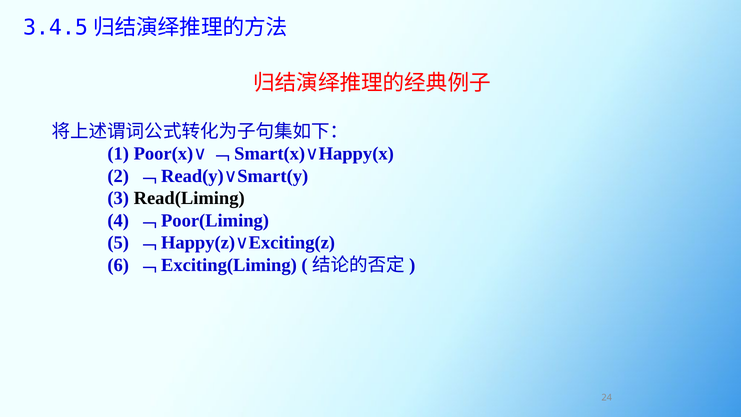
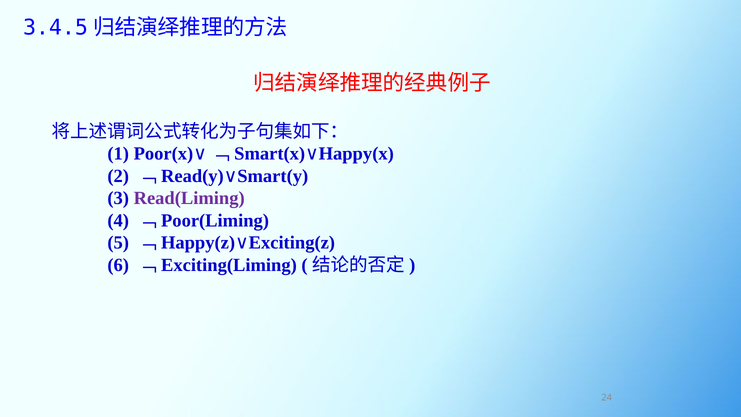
Read(Liming colour: black -> purple (189, 198)
